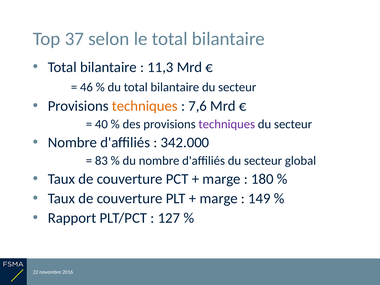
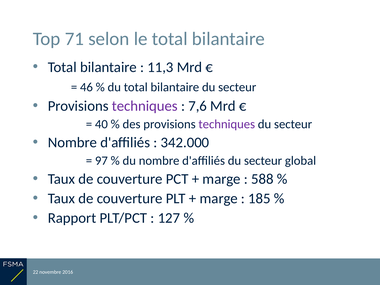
37: 37 -> 71 (74, 39)
techniques colour: orange -> purple (145, 106)
83: 83 -> 97 (101, 161)
180: 180 -> 588 (262, 179)
149: 149 -> 185 (259, 198)
